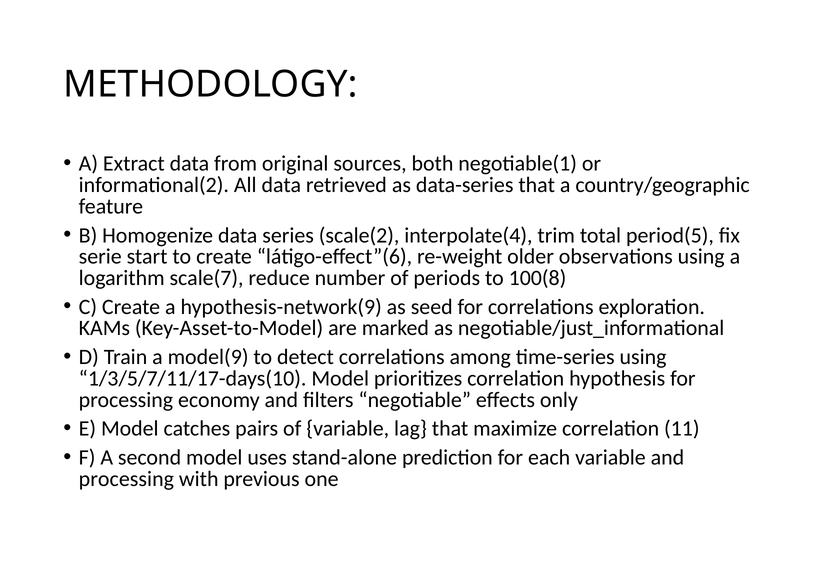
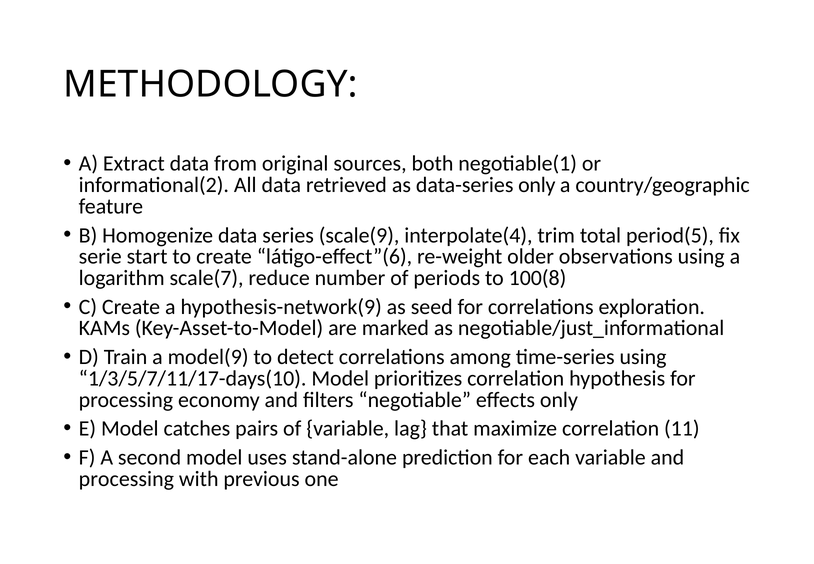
data-series that: that -> only (537, 185)
scale(2: scale(2 -> scale(9 (359, 235)
